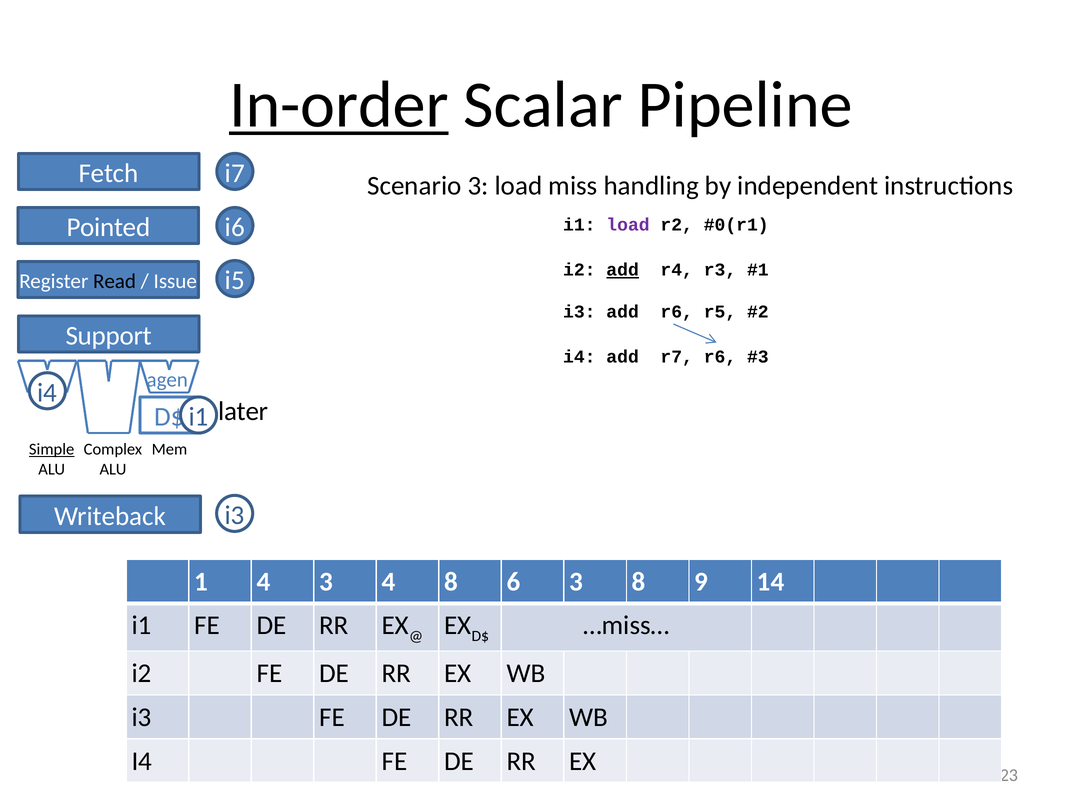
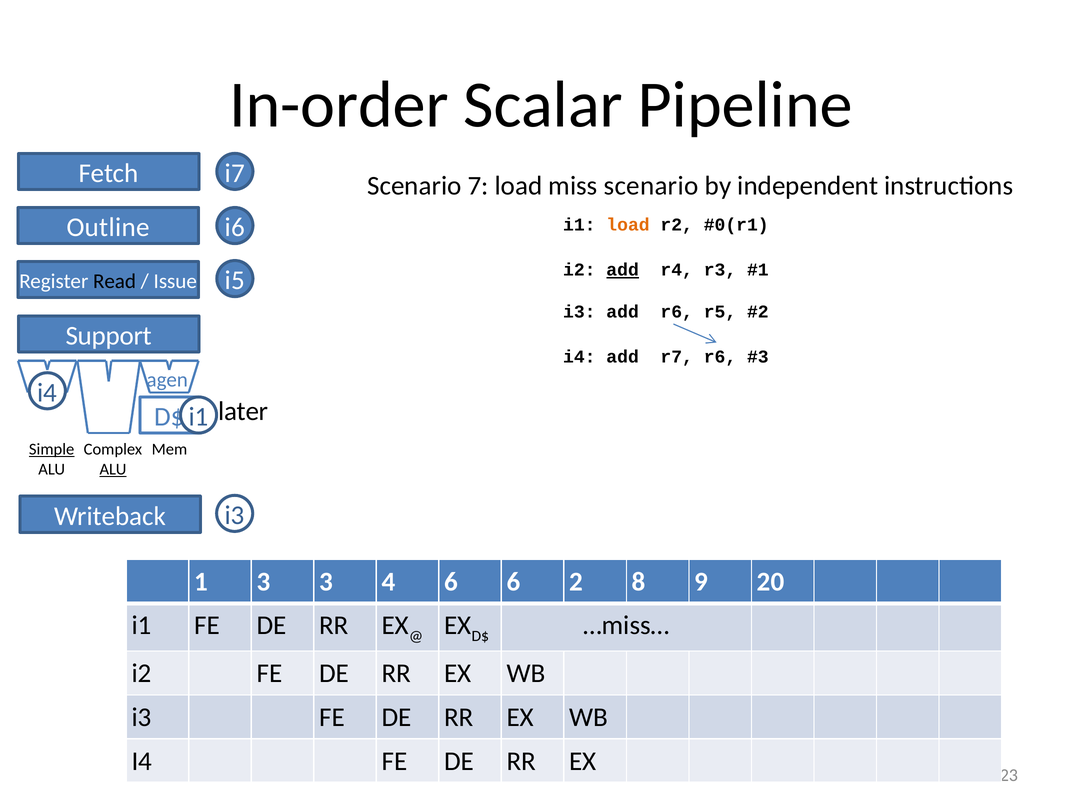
In-order underline: present -> none (339, 105)
Scenario 3: 3 -> 7 (478, 186)
miss handling: handling -> scenario (651, 186)
Pointed: Pointed -> Outline (108, 227)
load colour: purple -> orange (628, 225)
ALU underline: none -> present (113, 469)
1 4: 4 -> 3 (264, 582)
4 8: 8 -> 6 (451, 582)
6 3: 3 -> 2 (576, 582)
14: 14 -> 20 (771, 582)
